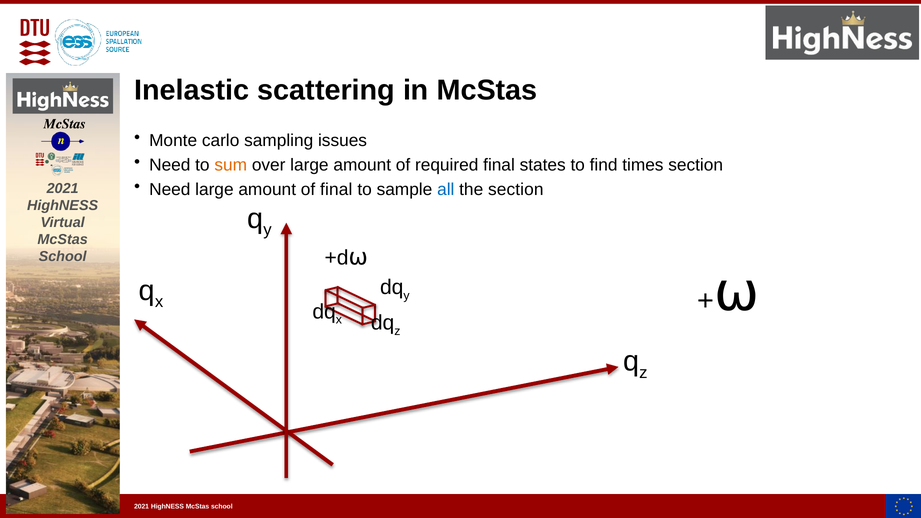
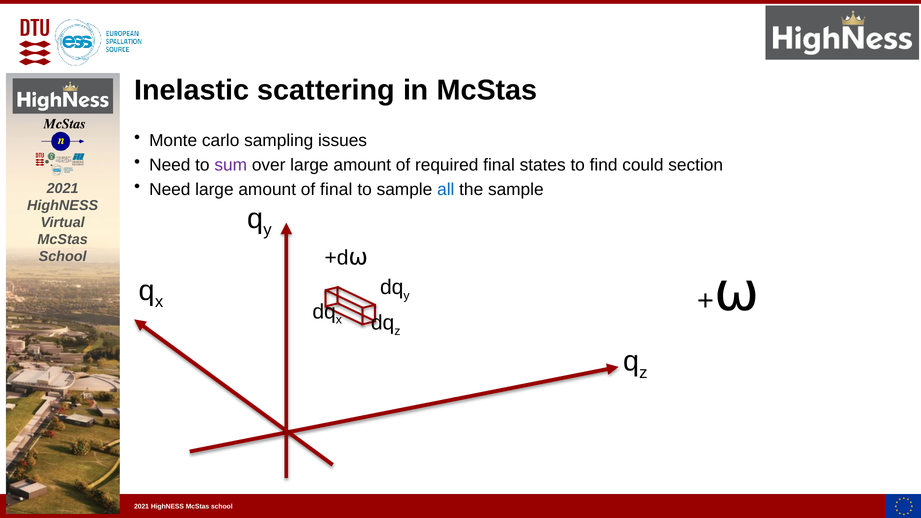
sum colour: orange -> purple (231, 165)
times: times -> could (643, 165)
the section: section -> sample (516, 190)
